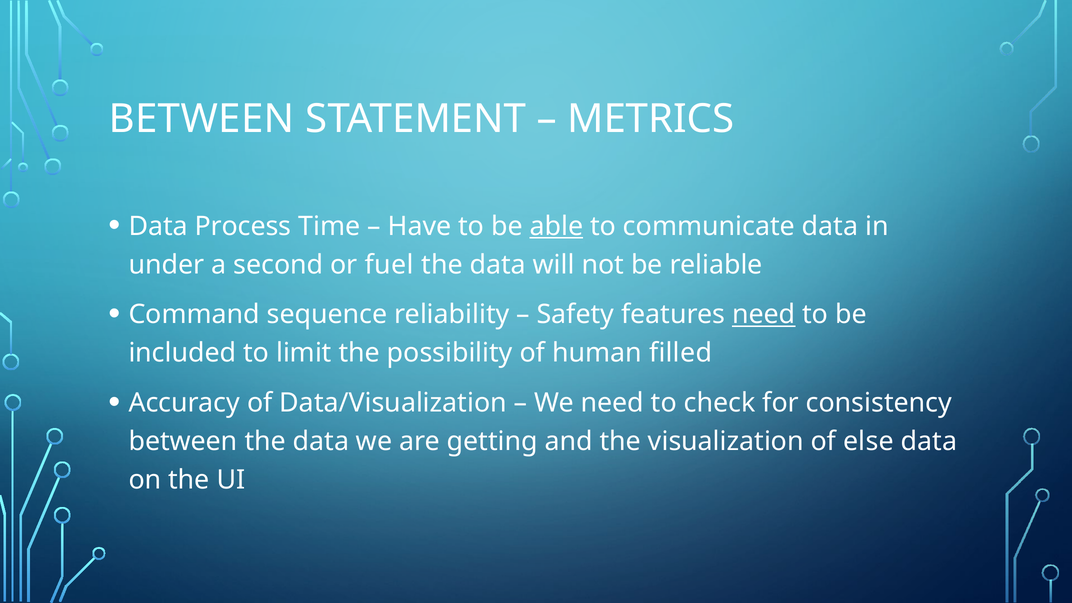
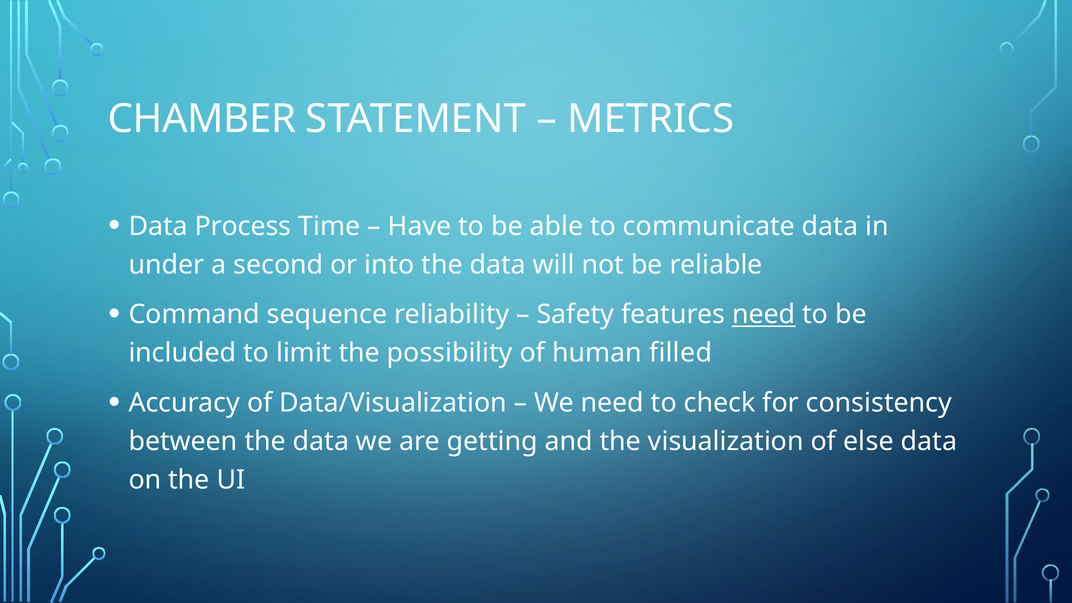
BETWEEN: BETWEEN -> CHAMBER (202, 119)
able underline: present -> none (556, 226)
fuel: fuel -> into (389, 265)
